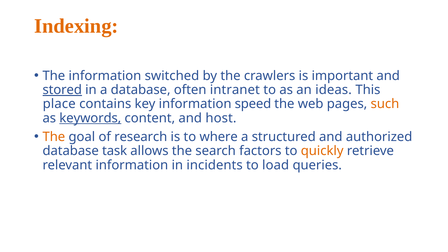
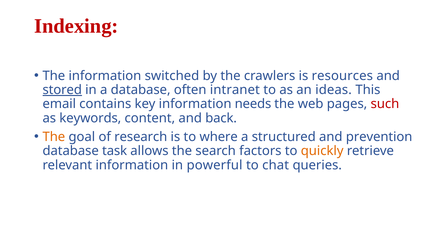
Indexing colour: orange -> red (76, 26)
important: important -> resources (342, 76)
place: place -> email (59, 104)
speed: speed -> needs (253, 104)
such colour: orange -> red (385, 104)
keywords underline: present -> none (90, 118)
host: host -> back (221, 118)
authorized: authorized -> prevention (379, 137)
incidents: incidents -> powerful (215, 165)
load: load -> chat (276, 165)
